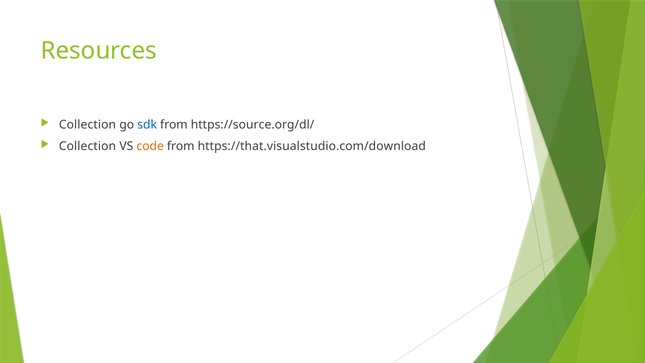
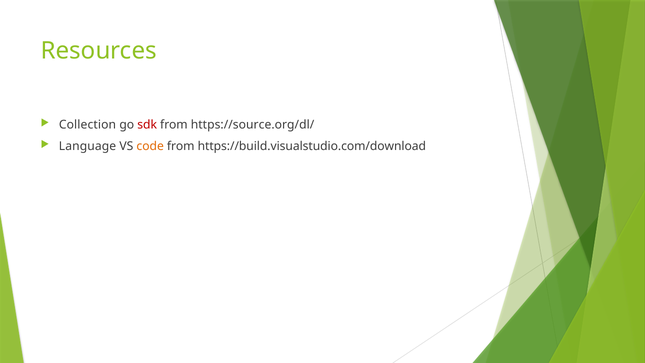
sdk colour: blue -> red (147, 125)
Collection: Collection -> Language (87, 146)
https://that.visualstudio.com/download: https://that.visualstudio.com/download -> https://build.visualstudio.com/download (312, 146)
